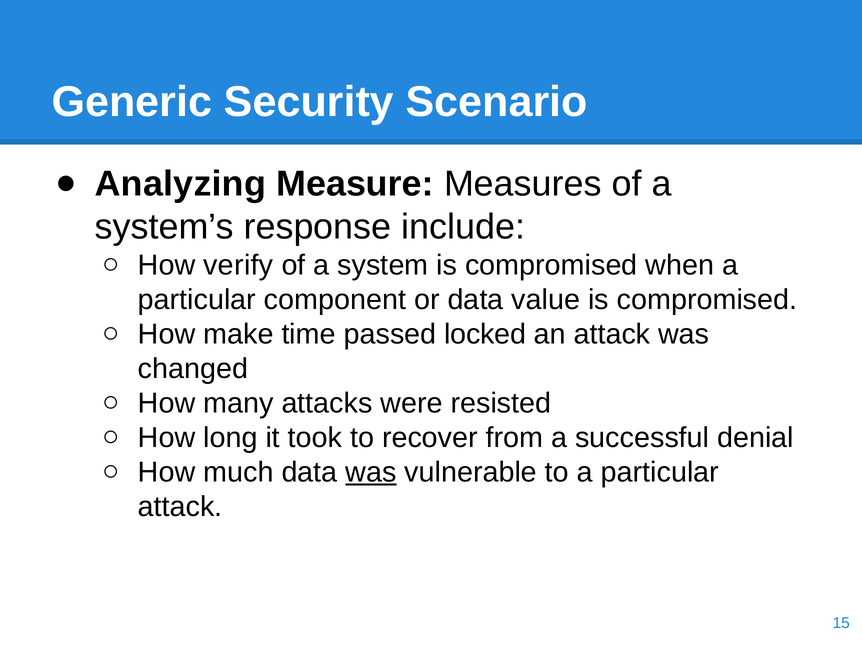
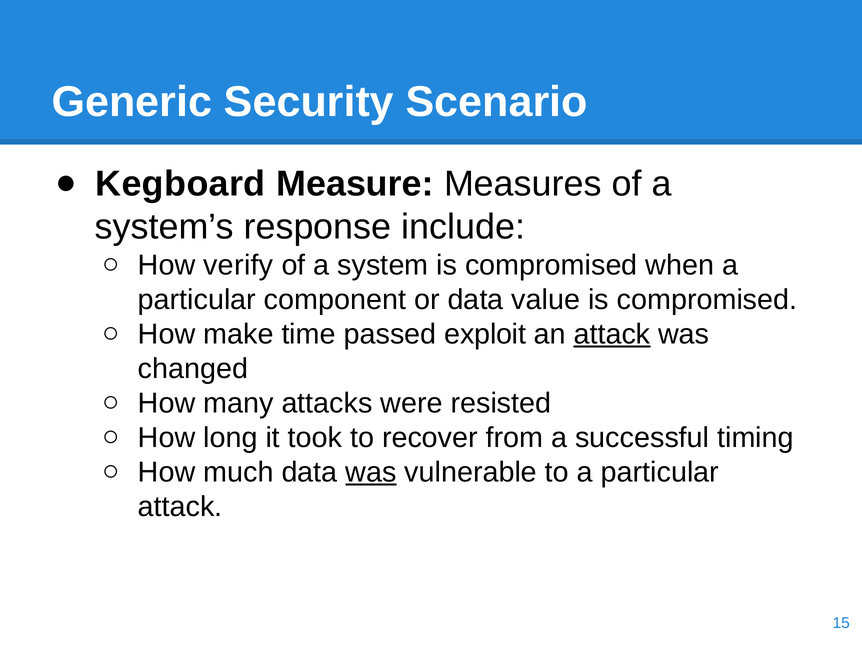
Analyzing: Analyzing -> Kegboard (180, 184)
locked: locked -> exploit (485, 334)
attack underline: none -> present (612, 334)
denial: denial -> timing (756, 437)
